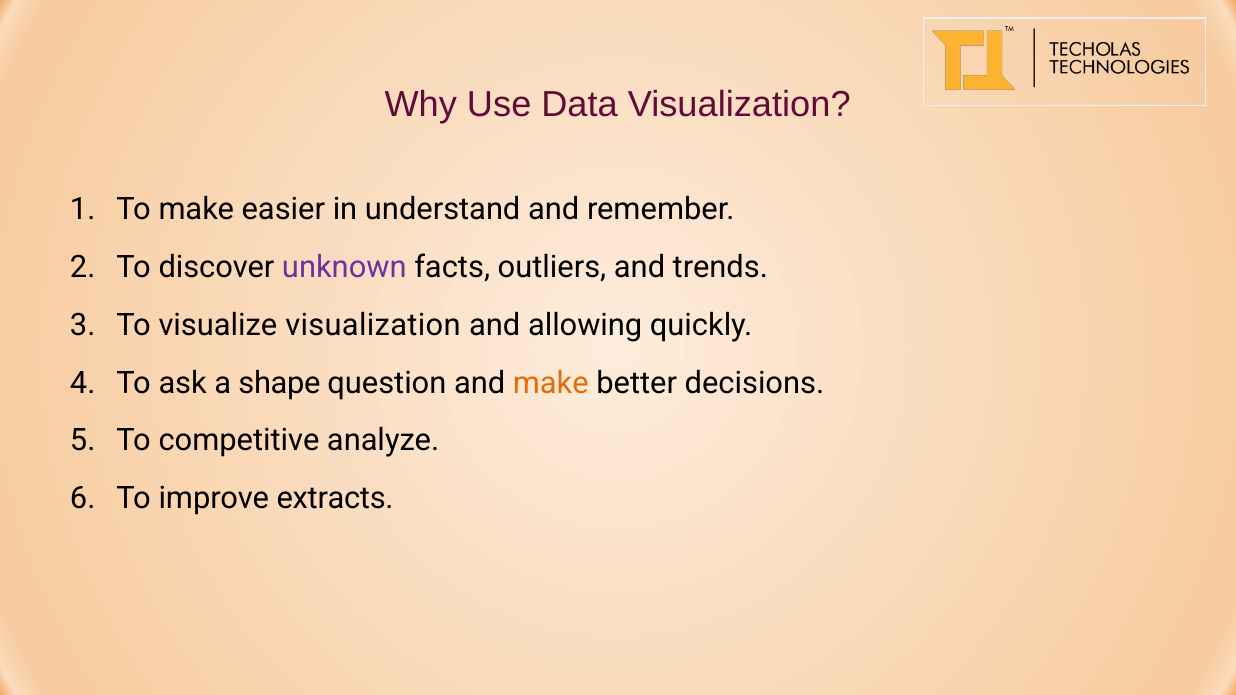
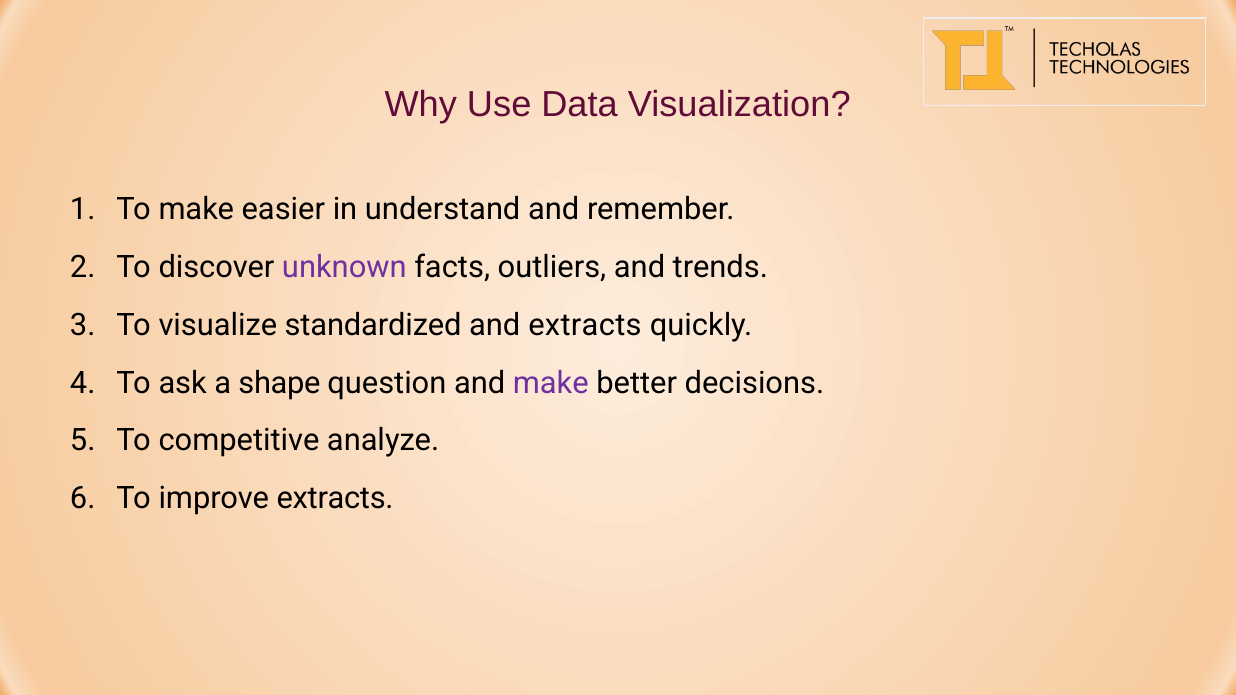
visualize visualization: visualization -> standardized (373, 325)
and allowing: allowing -> extracts (585, 325)
make colour: orange -> purple (551, 383)
